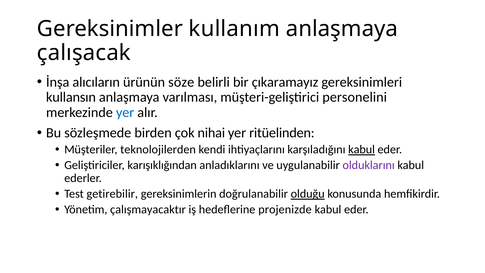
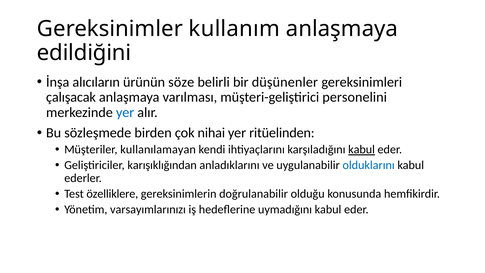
çalışacak: çalışacak -> edildiğini (84, 53)
çıkaramayız: çıkaramayız -> düşünenler (285, 82)
kullansın: kullansın -> çalışacak (71, 97)
teknolojilerden: teknolojilerden -> kullanılamayan (158, 150)
olduklarını colour: purple -> blue (369, 165)
getirebilir: getirebilir -> özelliklere (112, 194)
olduğu underline: present -> none (308, 194)
çalışmayacaktır: çalışmayacaktır -> varsayımlarınızı (148, 209)
projenizde: projenizde -> uymadığını (285, 209)
